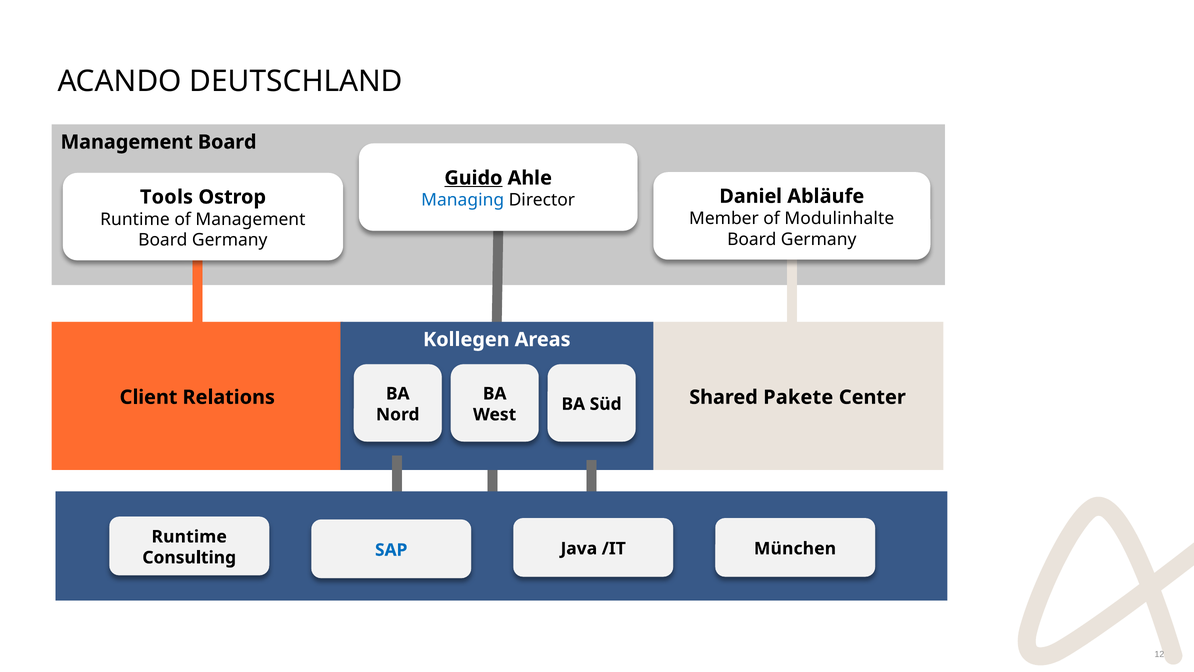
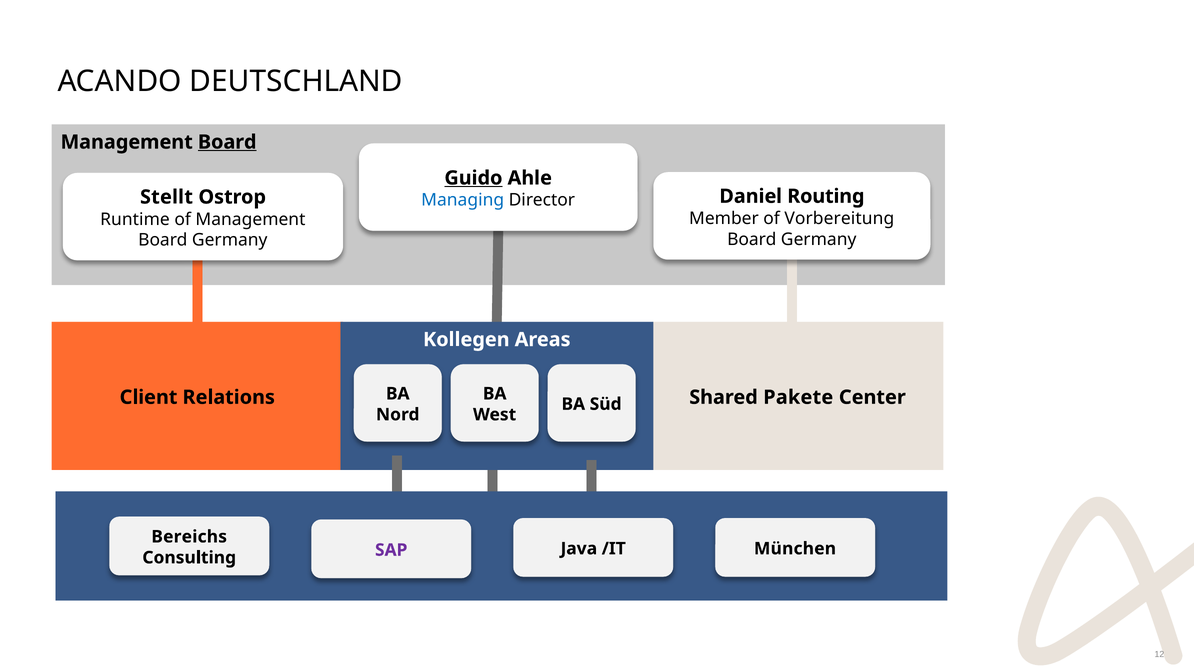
Board underline: none -> present (227, 142)
Tools: Tools -> Stellt (166, 197)
Abläufe: Abläufe -> Routing (826, 196)
Modulinhalte: Modulinhalte -> Vorbereitung (839, 218)
Runtime: Runtime -> Bereichs (189, 537)
SAP colour: blue -> purple (391, 550)
